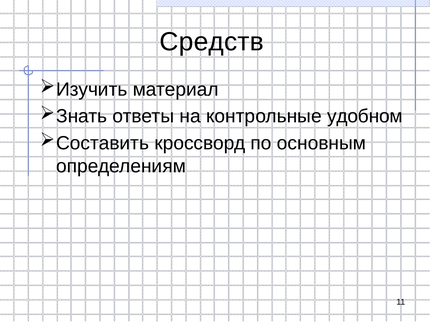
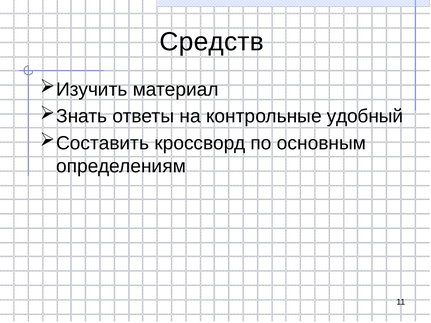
удобном: удобном -> удобный (365, 116)
